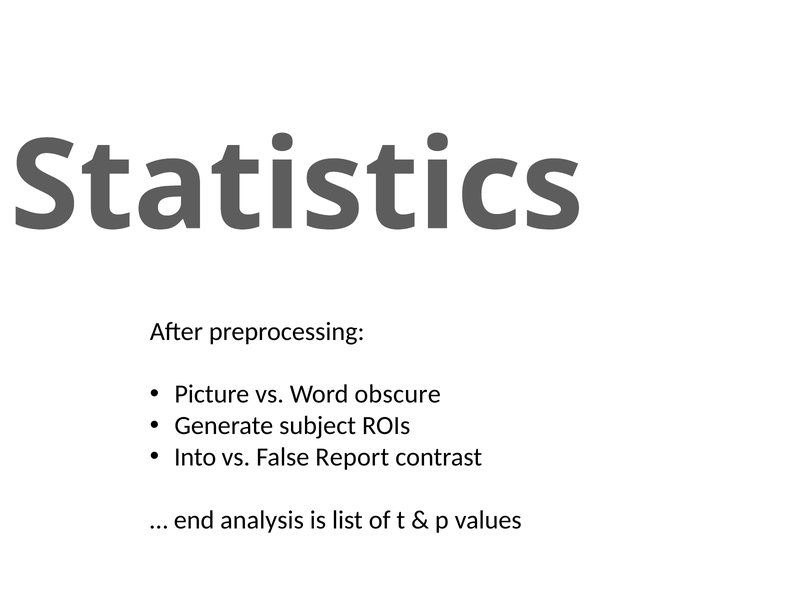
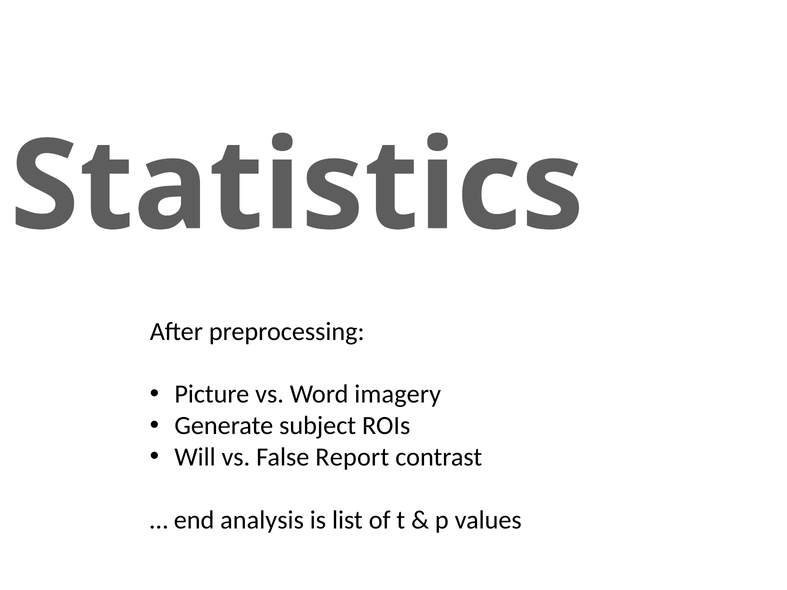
obscure: obscure -> imagery (398, 395)
Into: Into -> Will (195, 457)
